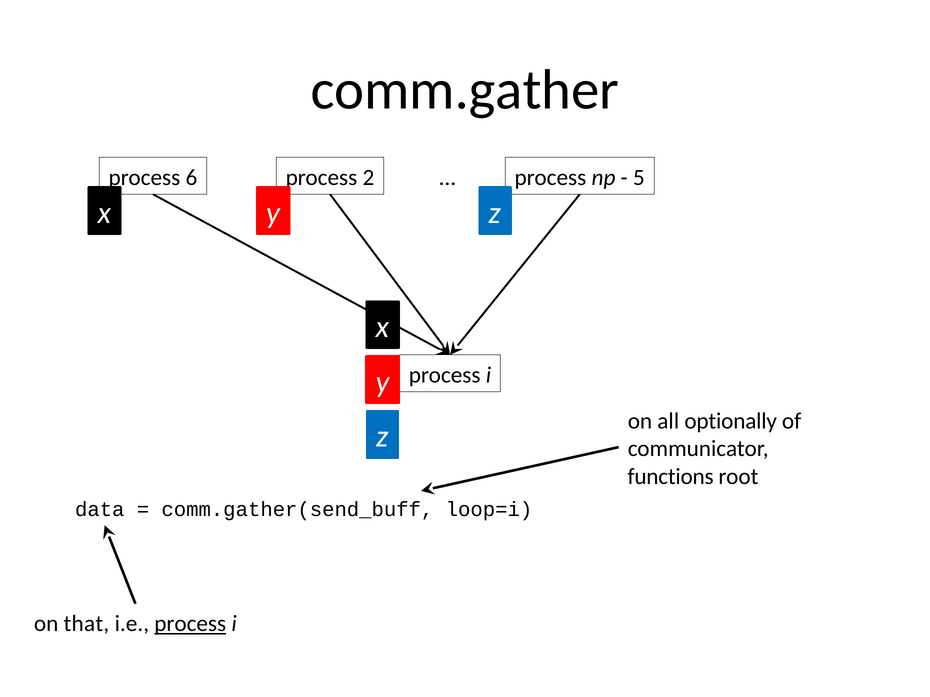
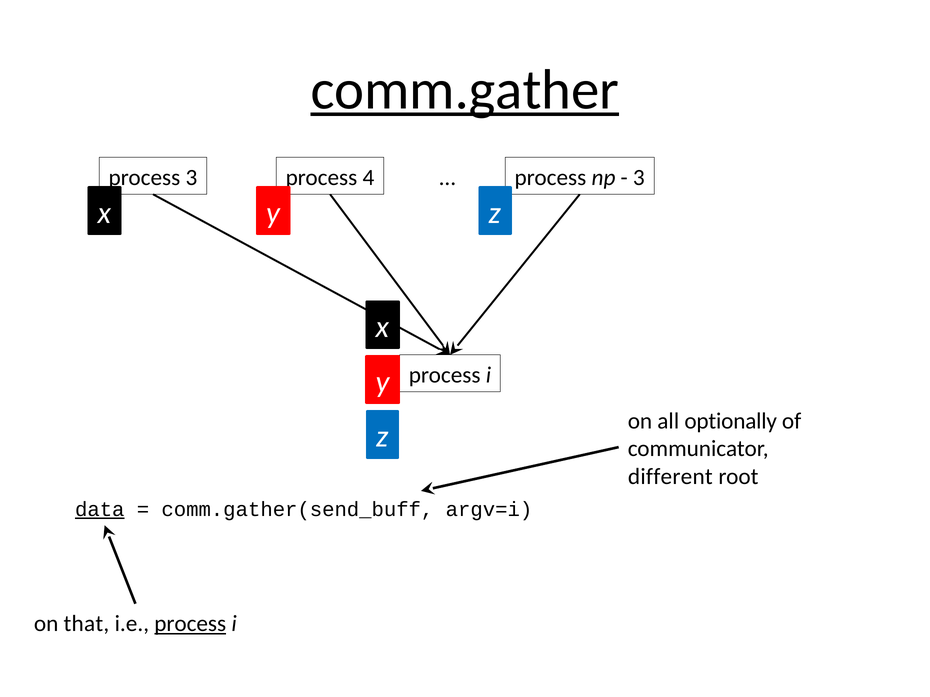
comm.gather underline: none -> present (465, 90)
process 6: 6 -> 3 (191, 178)
2: 2 -> 4 (368, 178)
5: 5 -> 3 (639, 178)
functions: functions -> different (670, 477)
data underline: none -> present (100, 510)
loop=i: loop=i -> argv=i (489, 510)
